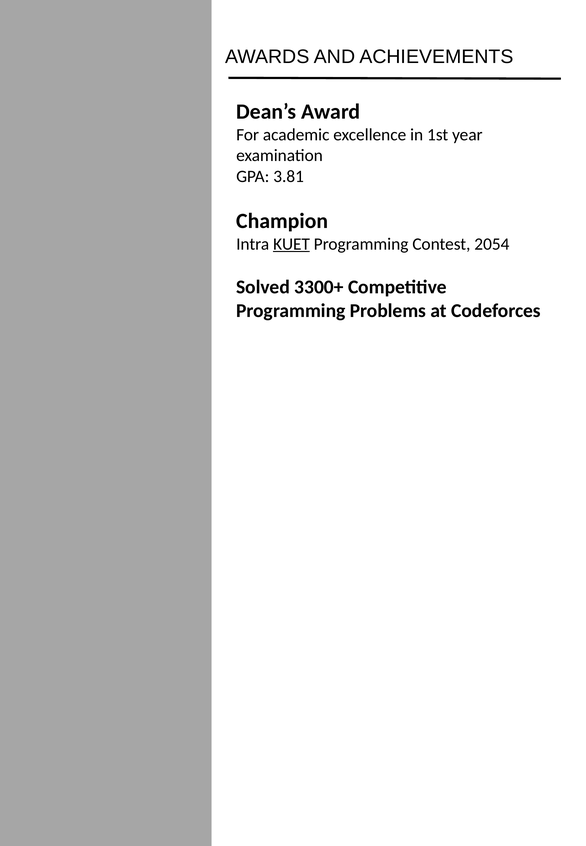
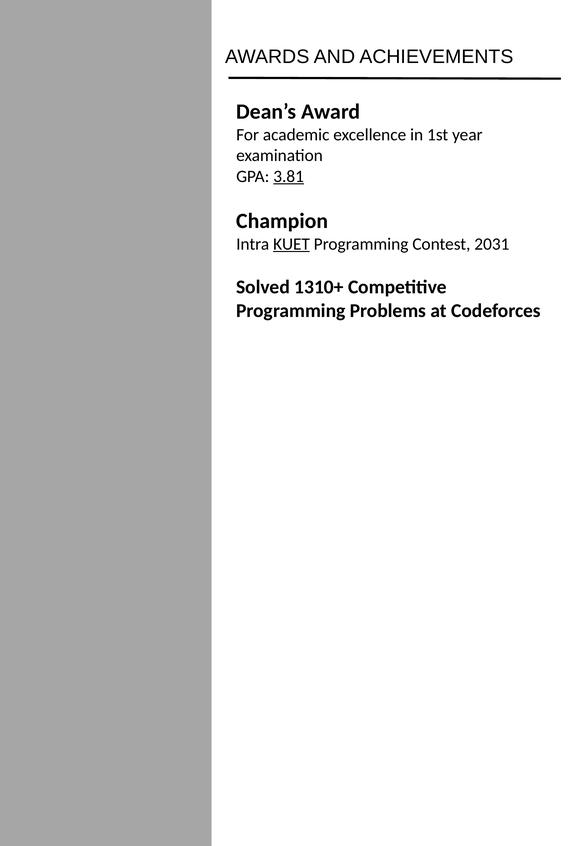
3.81 underline: none -> present (289, 176)
2054: 2054 -> 2031 (492, 244)
3300+: 3300+ -> 1310+ (319, 287)
